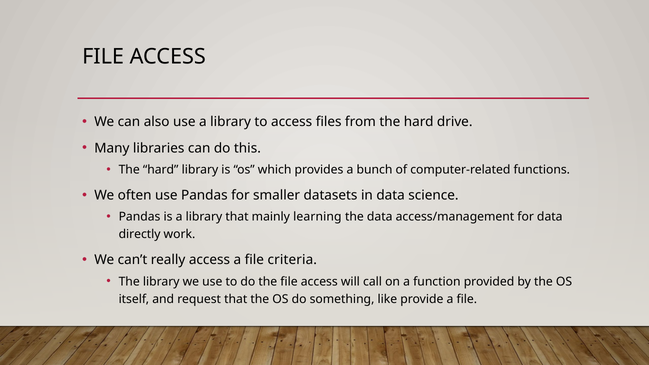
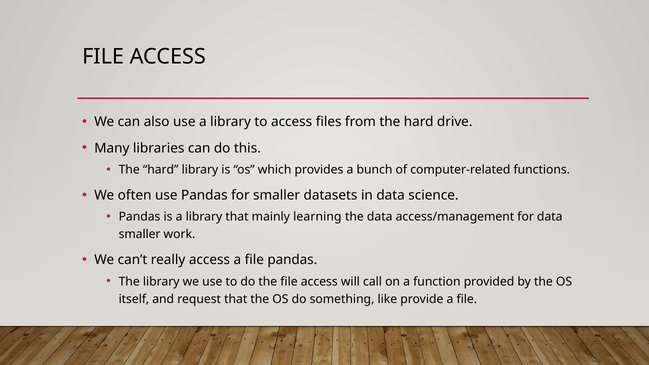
directly: directly -> smaller (140, 235)
file criteria: criteria -> pandas (292, 260)
